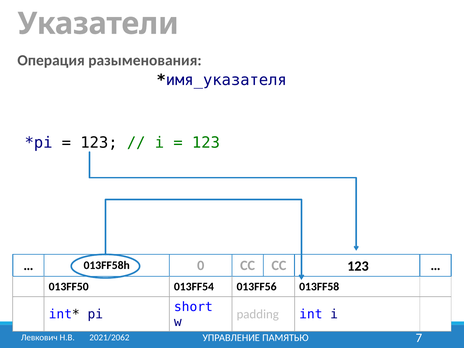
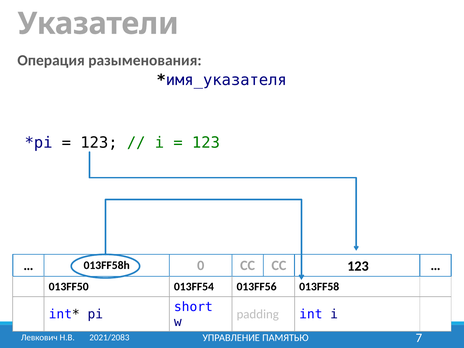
2021/2062: 2021/2062 -> 2021/2083 (109, 338)
